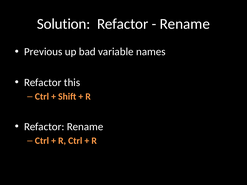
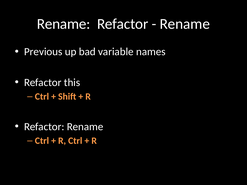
Solution: Solution -> Rename (64, 24)
